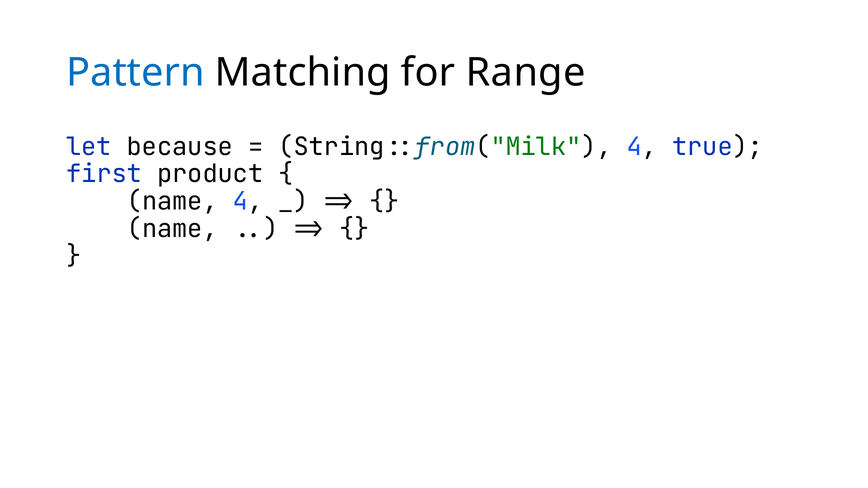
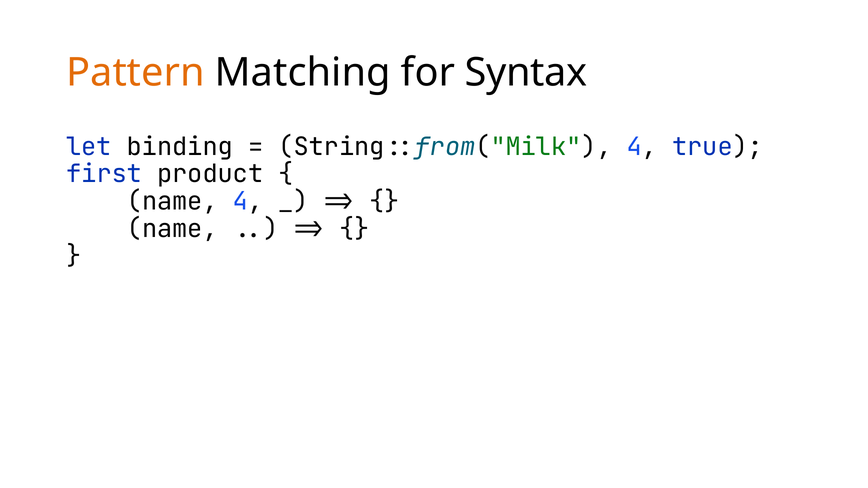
Pattern colour: blue -> orange (135, 73)
Range: Range -> Syntax (526, 73)
because: because -> binding (180, 147)
